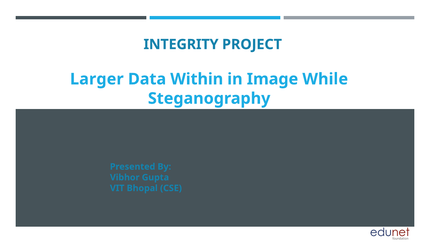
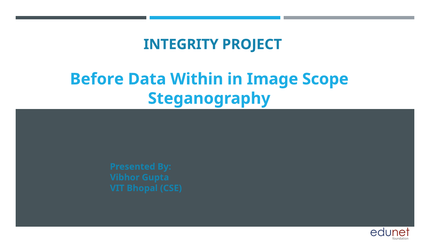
Larger: Larger -> Before (97, 79)
While: While -> Scope (325, 79)
